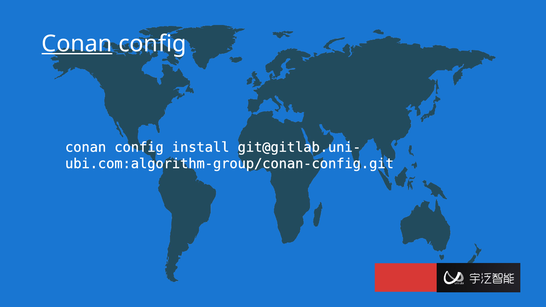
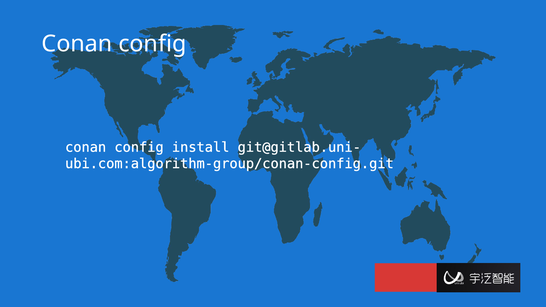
Conan underline: present -> none (77, 44)
